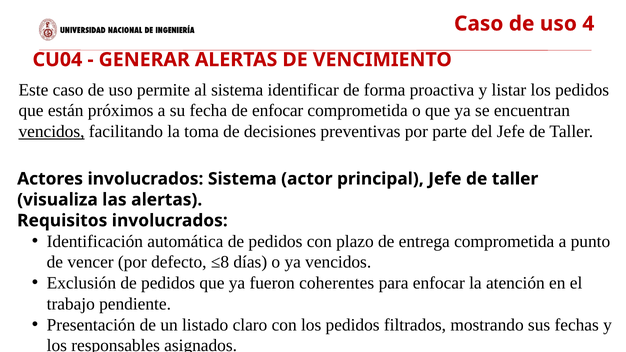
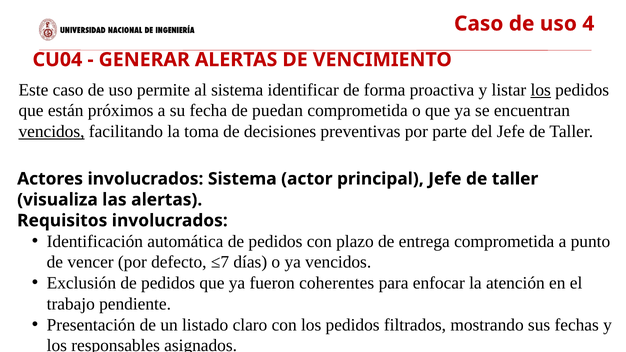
los underline: none -> present (541, 90)
de enfocar: enfocar -> puedan (278, 111)
≤8: ≤8 -> ≤7 (220, 262)
